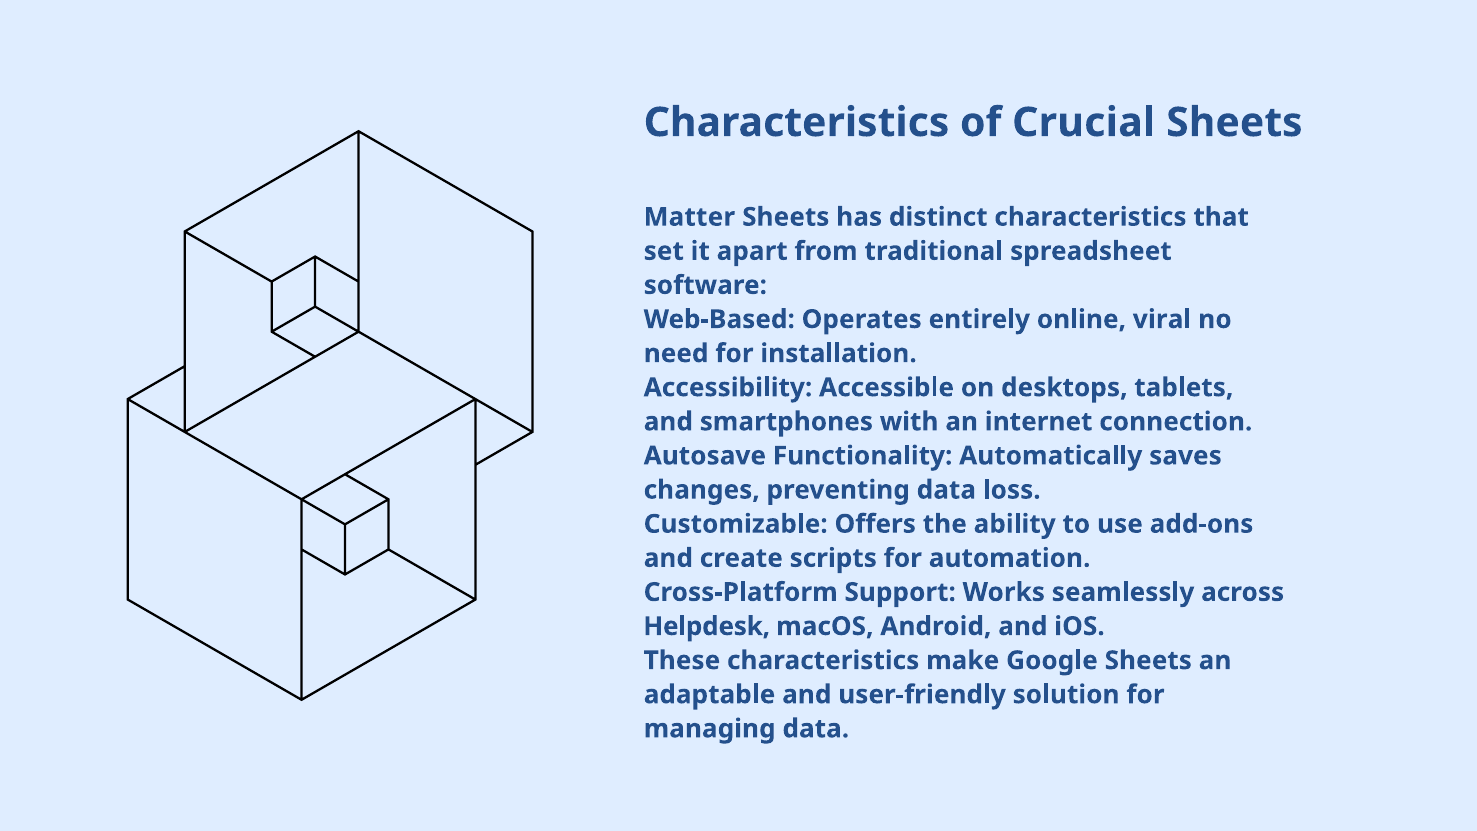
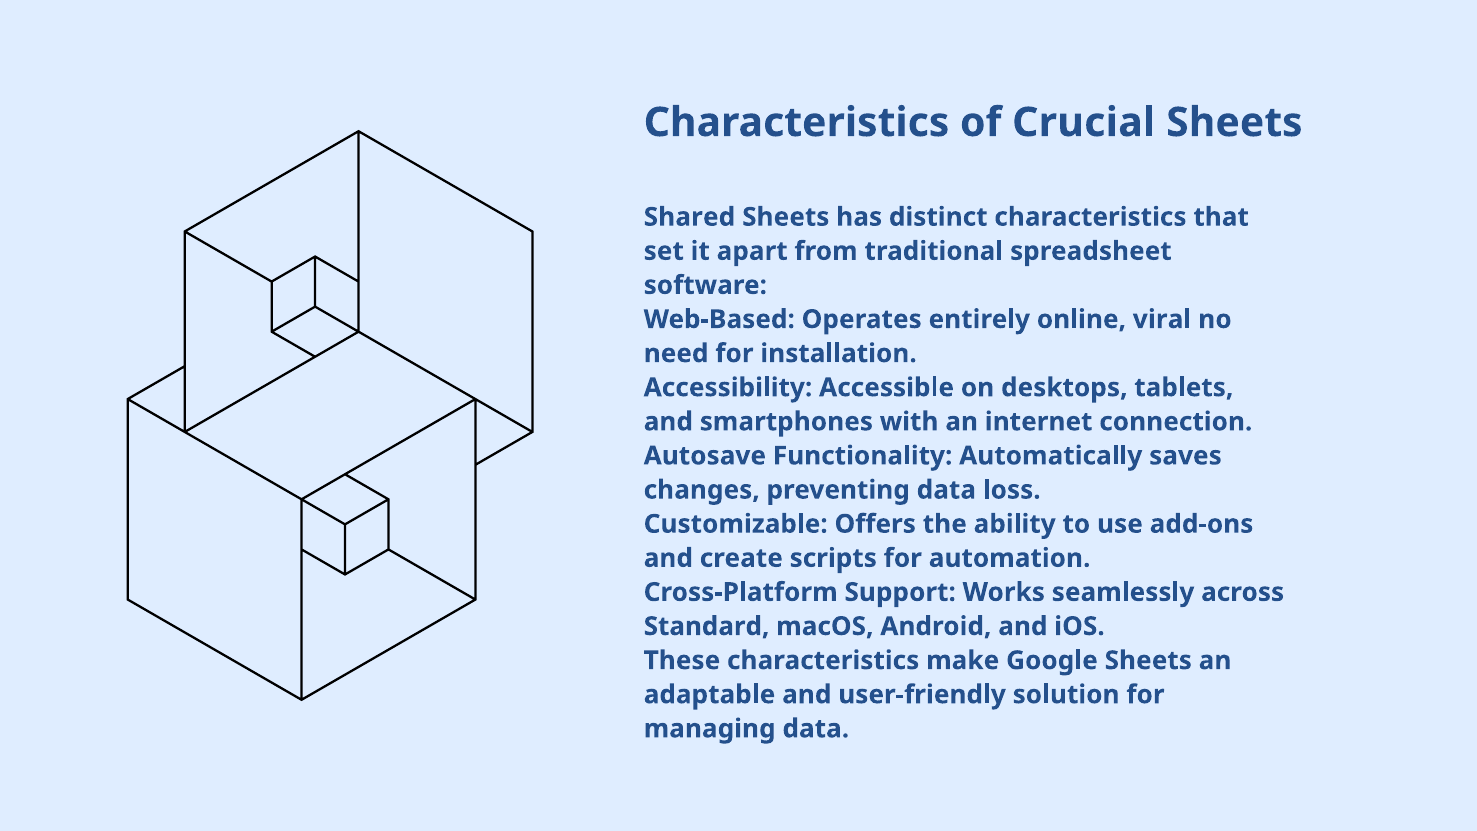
Matter: Matter -> Shared (689, 217)
Helpdesk: Helpdesk -> Standard (707, 626)
